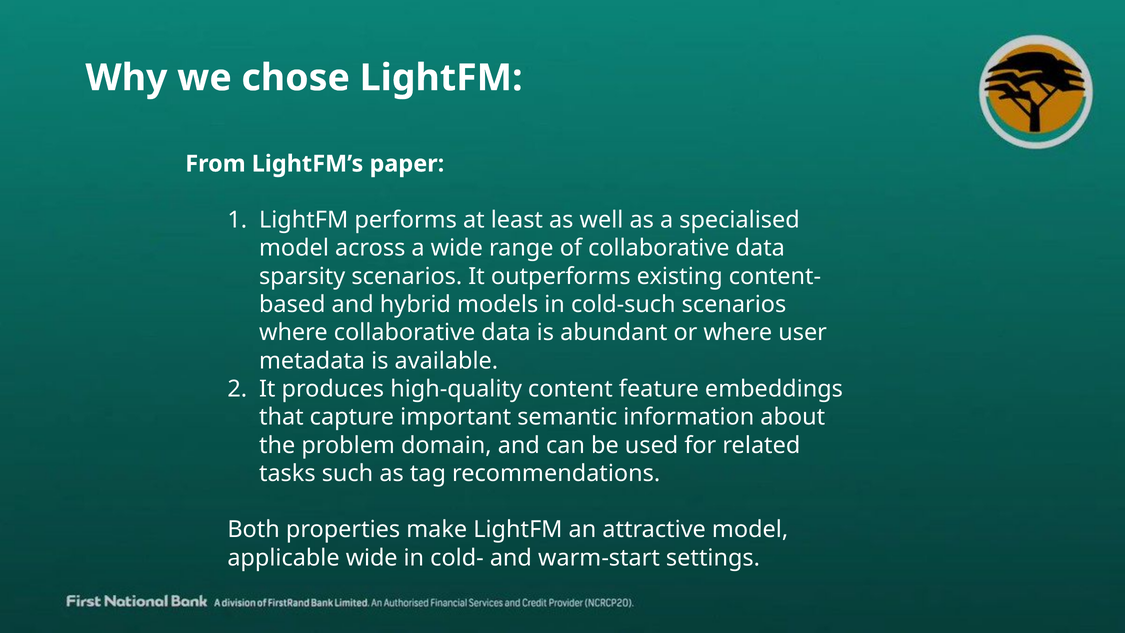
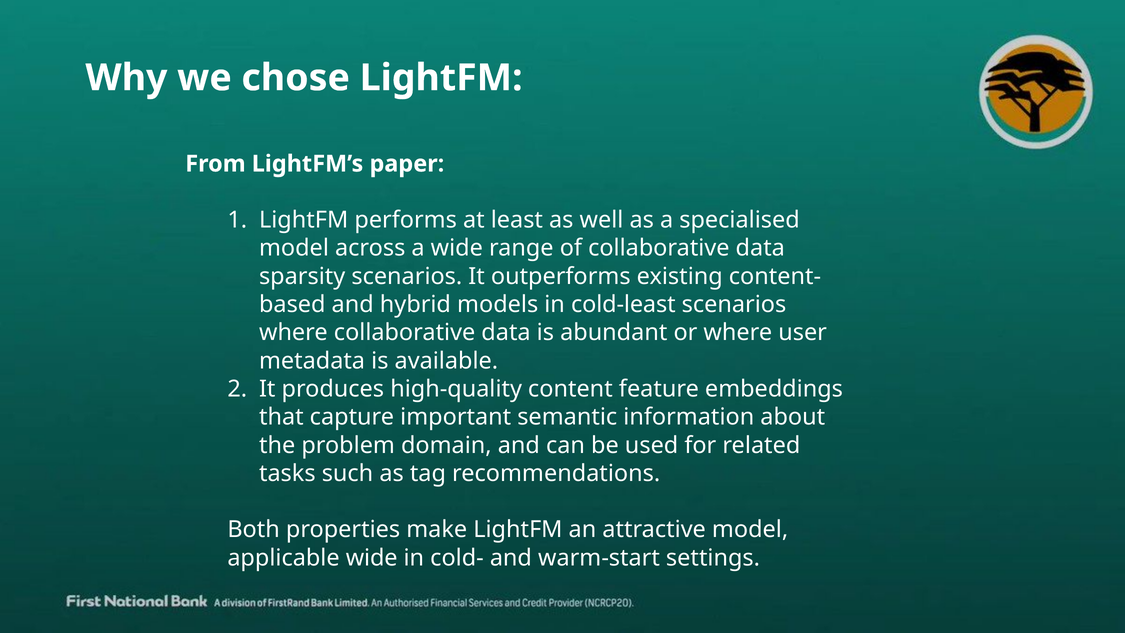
cold-such: cold-such -> cold-least (623, 304)
